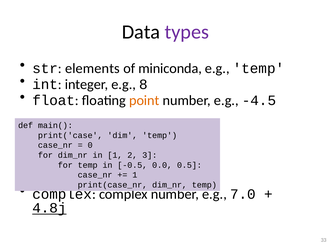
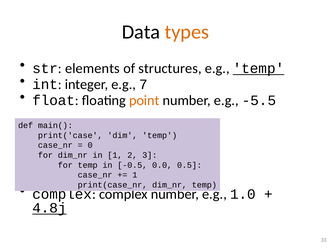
types colour: purple -> orange (187, 32)
miniconda: miniconda -> structures (170, 69)
temp underline: none -> present (258, 69)
8: 8 -> 7 (144, 85)
-4.5: -4.5 -> -5.5 (259, 101)
7.0: 7.0 -> 1.0 (243, 194)
